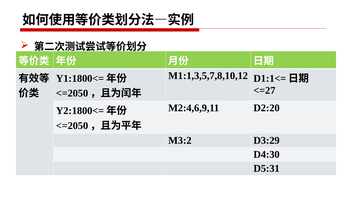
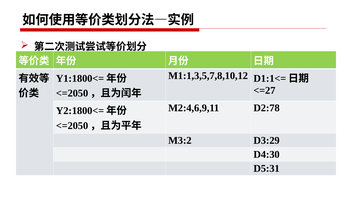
D2:20: D2:20 -> D2:78 (267, 108)
